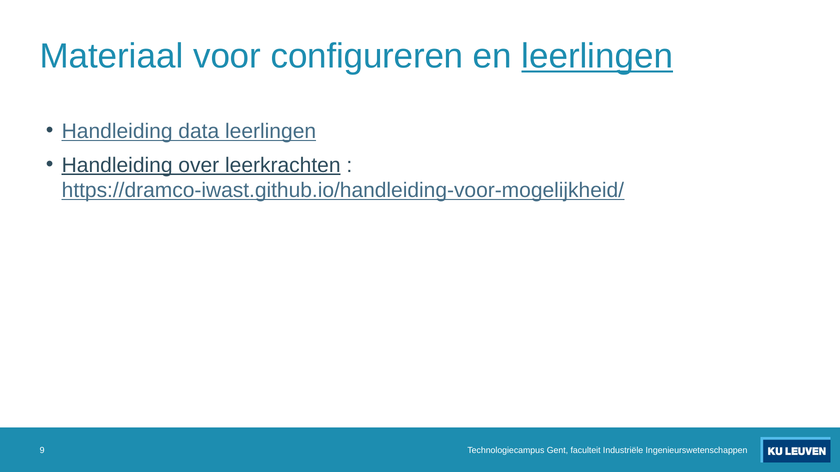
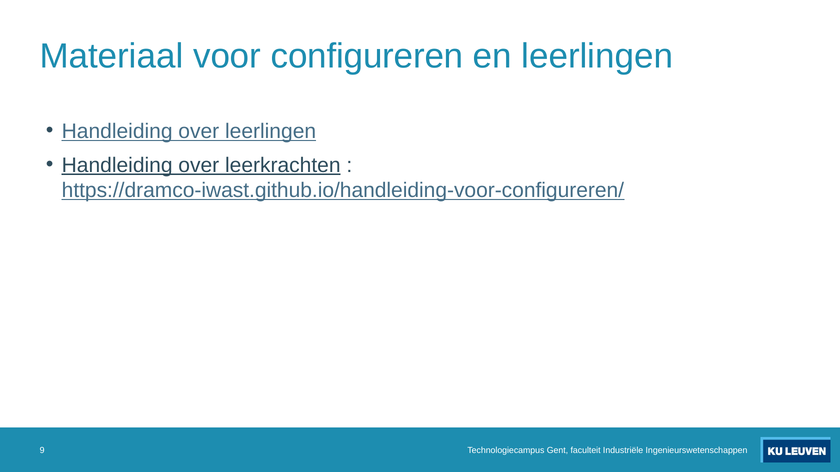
leerlingen underline: present -> none (597, 56)
data: data -> over (199, 131)
https://dramco-iwast.github.io/handleiding-voor-mogelijkheid/: https://dramco-iwast.github.io/handleiding-voor-mogelijkheid/ -> https://dramco-iwast.github.io/handleiding-voor-configureren/ (343, 190)
